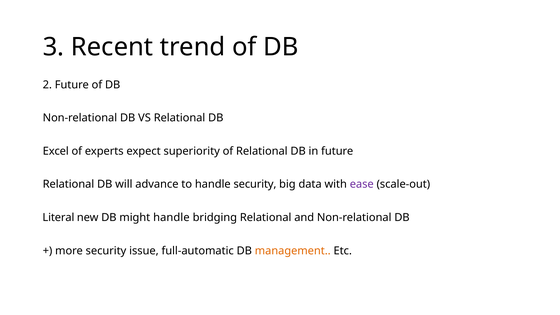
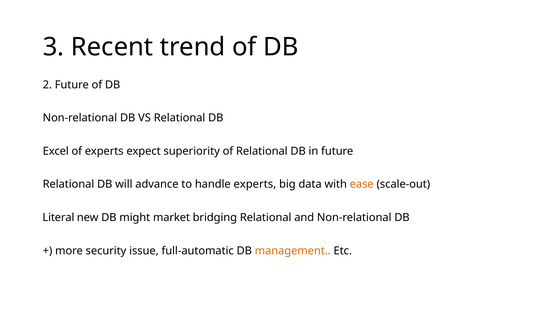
handle security: security -> experts (255, 184)
ease colour: purple -> orange (362, 184)
might handle: handle -> market (171, 218)
